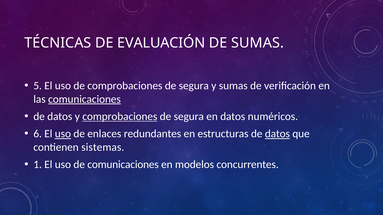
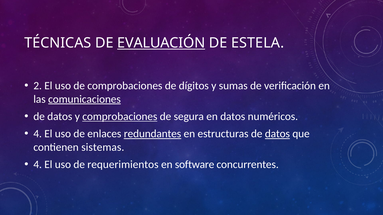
EVALUACIÓN underline: none -> present (161, 43)
DE SUMAS: SUMAS -> ESTELA (258, 43)
5: 5 -> 2 (38, 86)
de comprobaciones de segura: segura -> dígitos (194, 86)
6: 6 -> 4 (38, 134)
uso underline: present -> none (63, 134)
redundantes underline: none -> present (152, 134)
1: 1 -> 4 (38, 165)
de comunicaciones: comunicaciones -> requerimientos (123, 165)
modelos: modelos -> software (195, 165)
